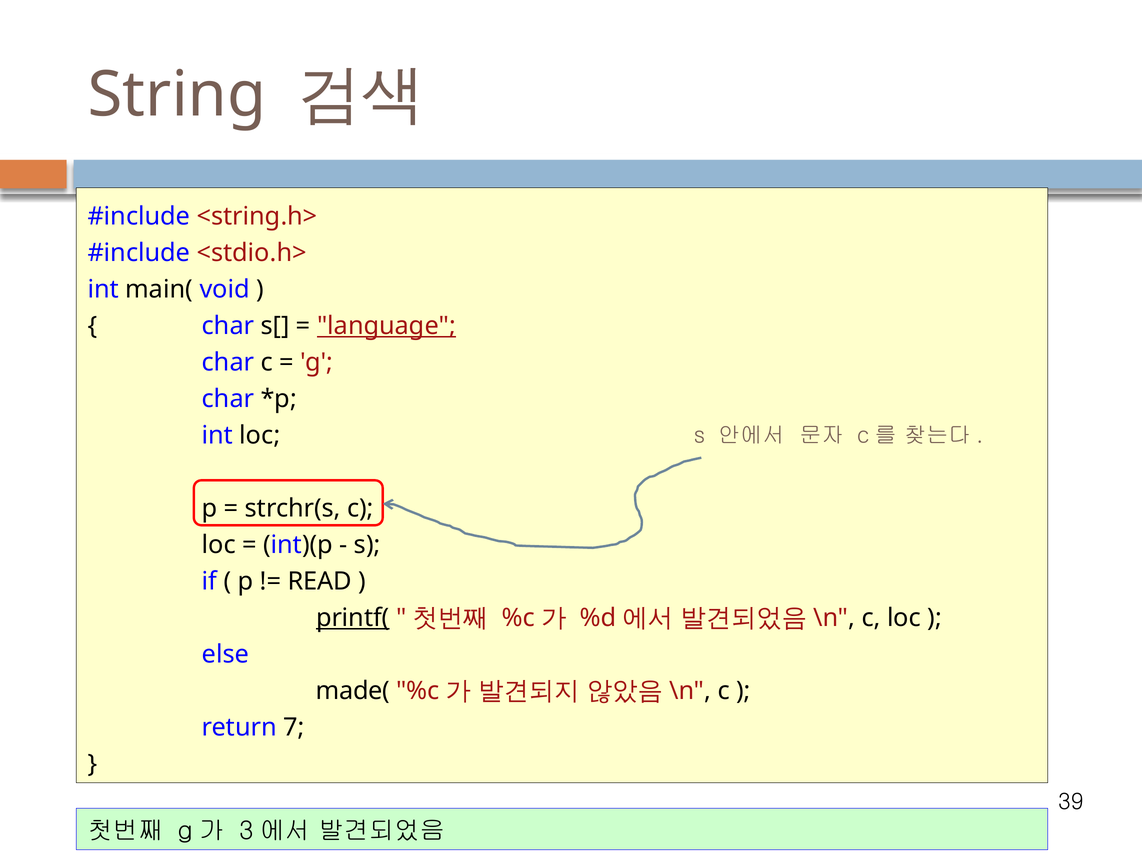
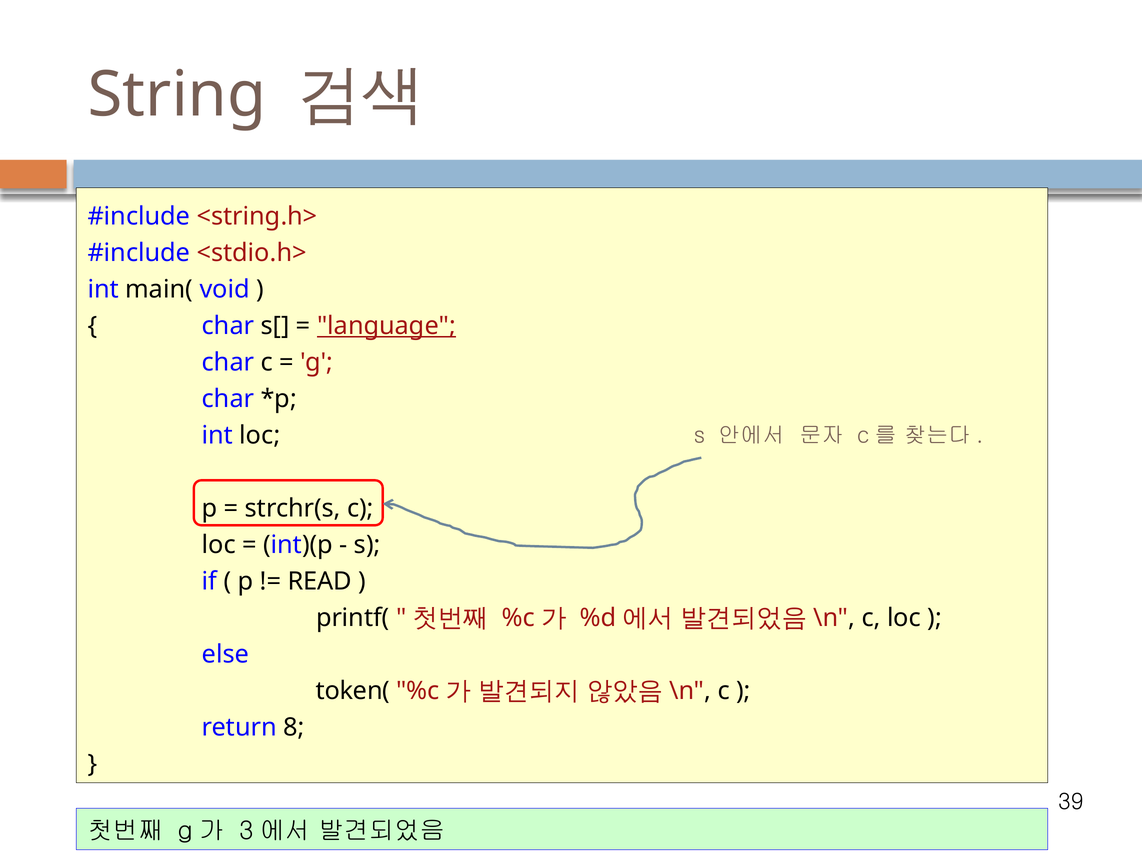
printf( underline: present -> none (353, 618)
made(: made( -> token( (353, 691)
7: 7 -> 8 (294, 728)
